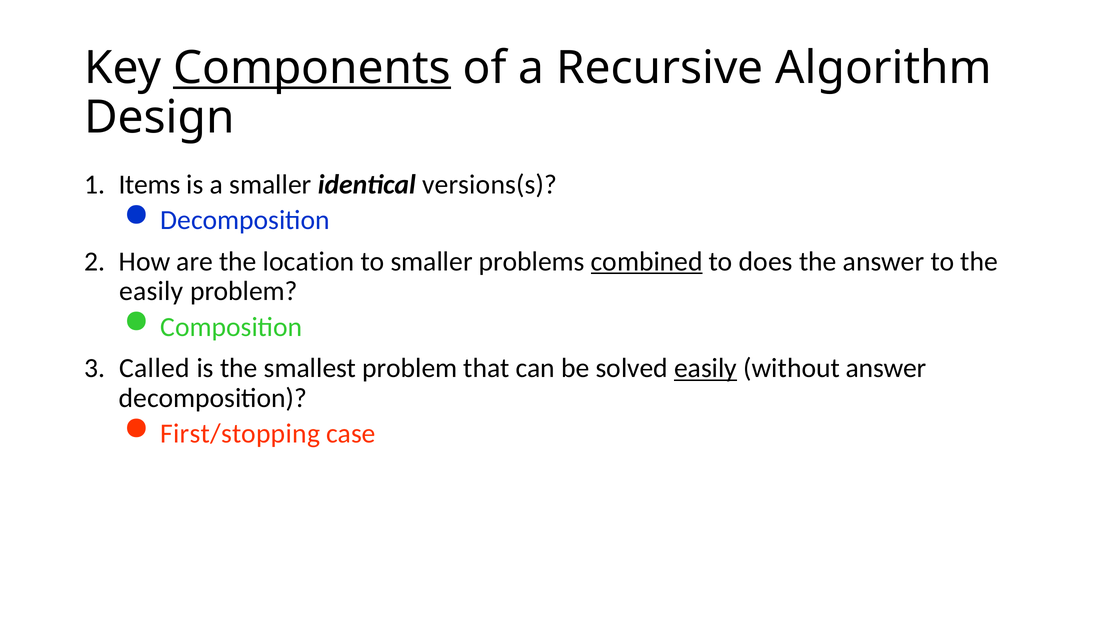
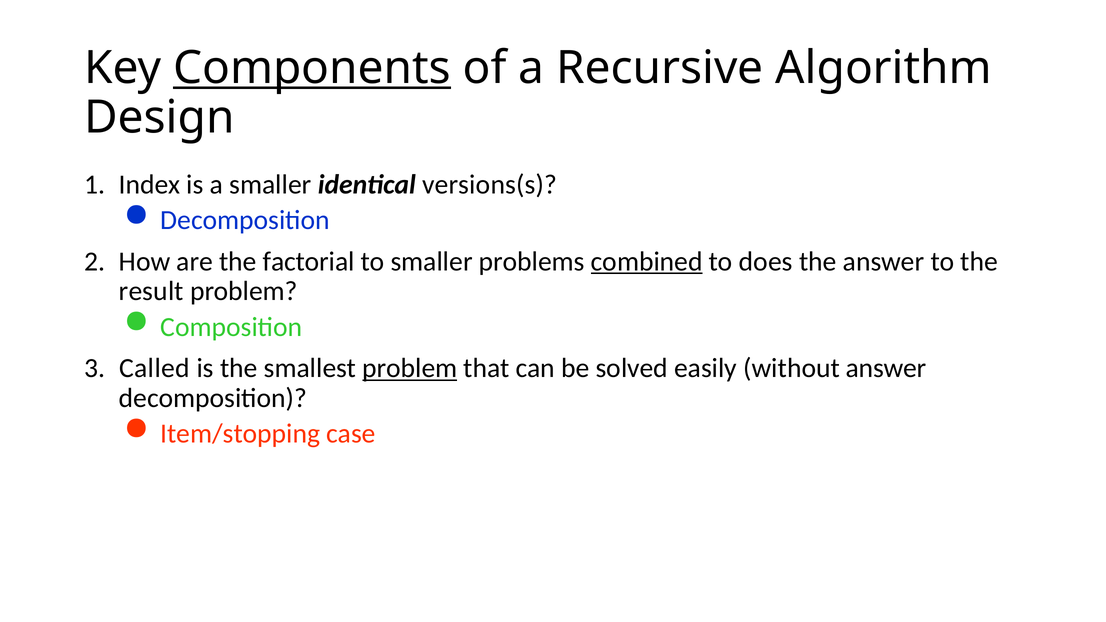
Items: Items -> Index (150, 185)
location: location -> factorial (309, 262)
easily: easily -> result (151, 291)
problem underline: none -> present (410, 368)
easily underline: present -> none (706, 368)
First/stopping: First/stopping -> Item/stopping (240, 434)
